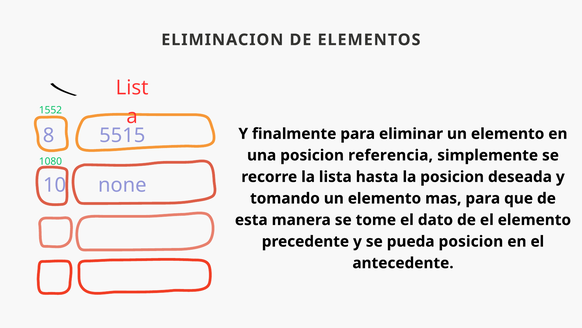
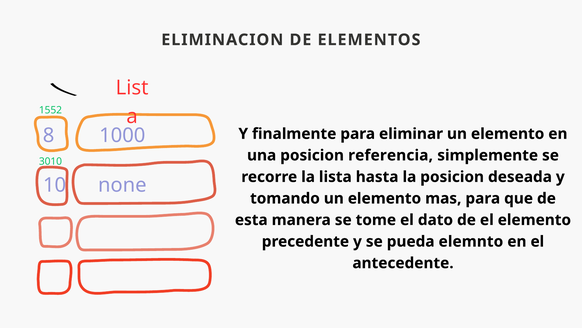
5515: 5515 -> 1000 (122, 135)
1080: 1080 -> 3010 (50, 161)
pueda posicion: posicion -> elemnto (471, 241)
